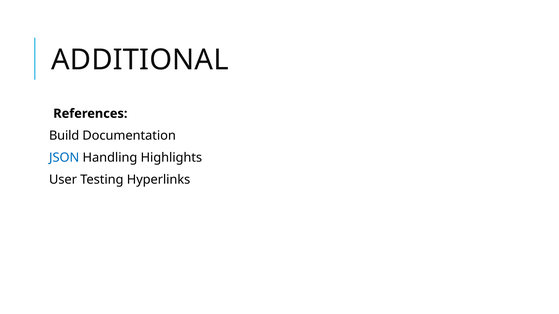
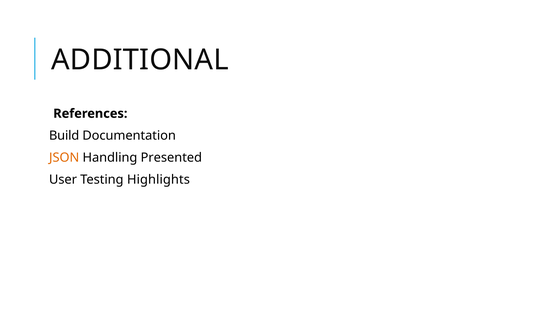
JSON colour: blue -> orange (64, 158)
Highlights: Highlights -> Presented (171, 158)
Hyperlinks: Hyperlinks -> Highlights (158, 180)
